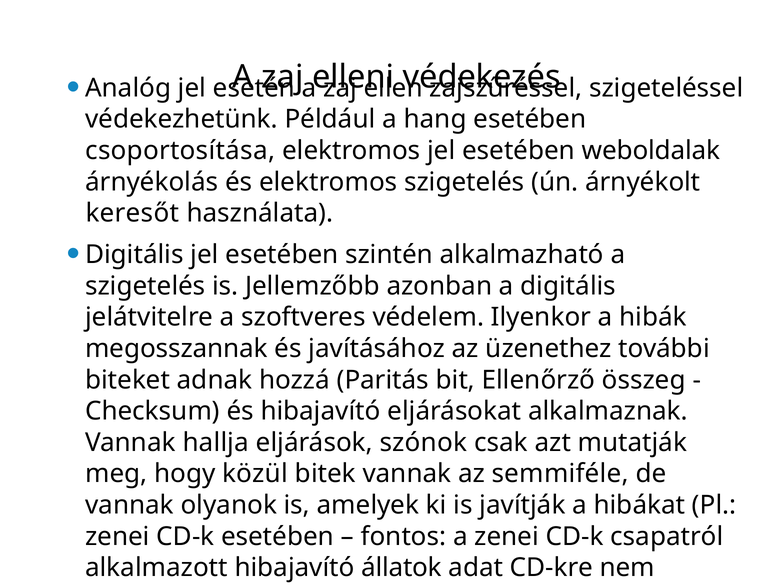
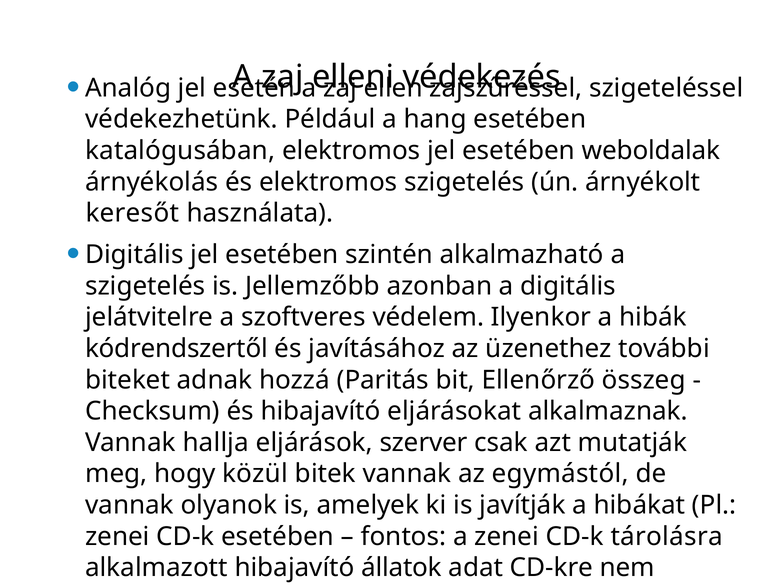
csoportosítása: csoportosítása -> katalógusában (180, 151)
megosszannak: megosszannak -> kódrendszertől (177, 349)
szónok: szónok -> szerver (424, 443)
semmiféle: semmiféle -> egymástól (560, 474)
csapatról: csapatról -> tárolásra (667, 537)
